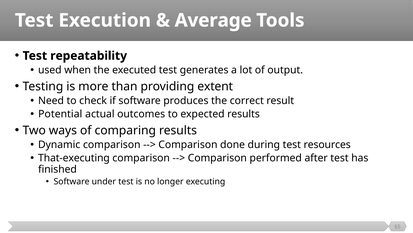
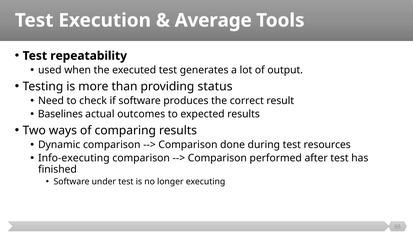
extent: extent -> status (215, 86)
Potential: Potential -> Baselines (60, 114)
That-executing: That-executing -> Info-executing (74, 158)
